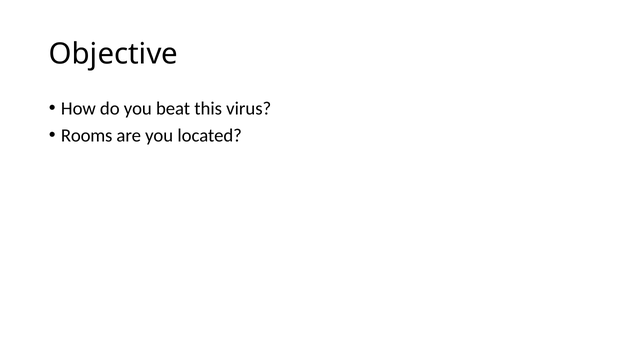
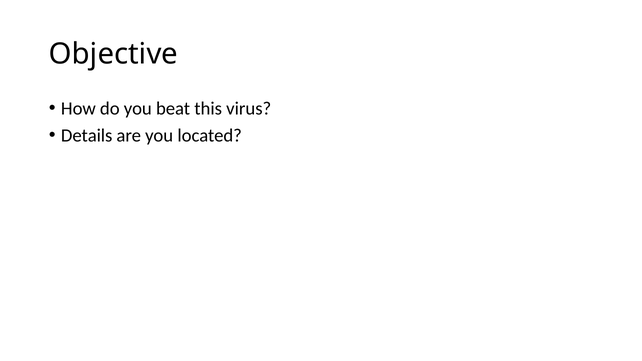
Rooms: Rooms -> Details (87, 135)
